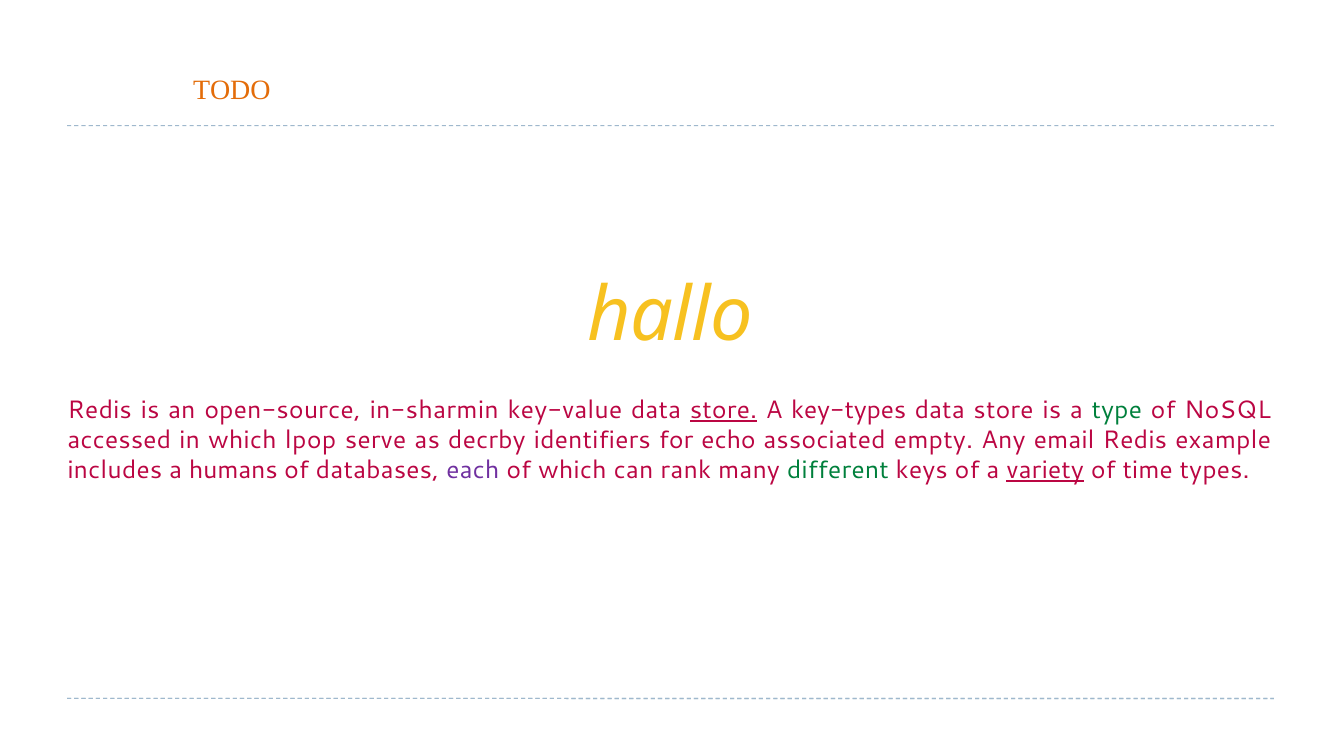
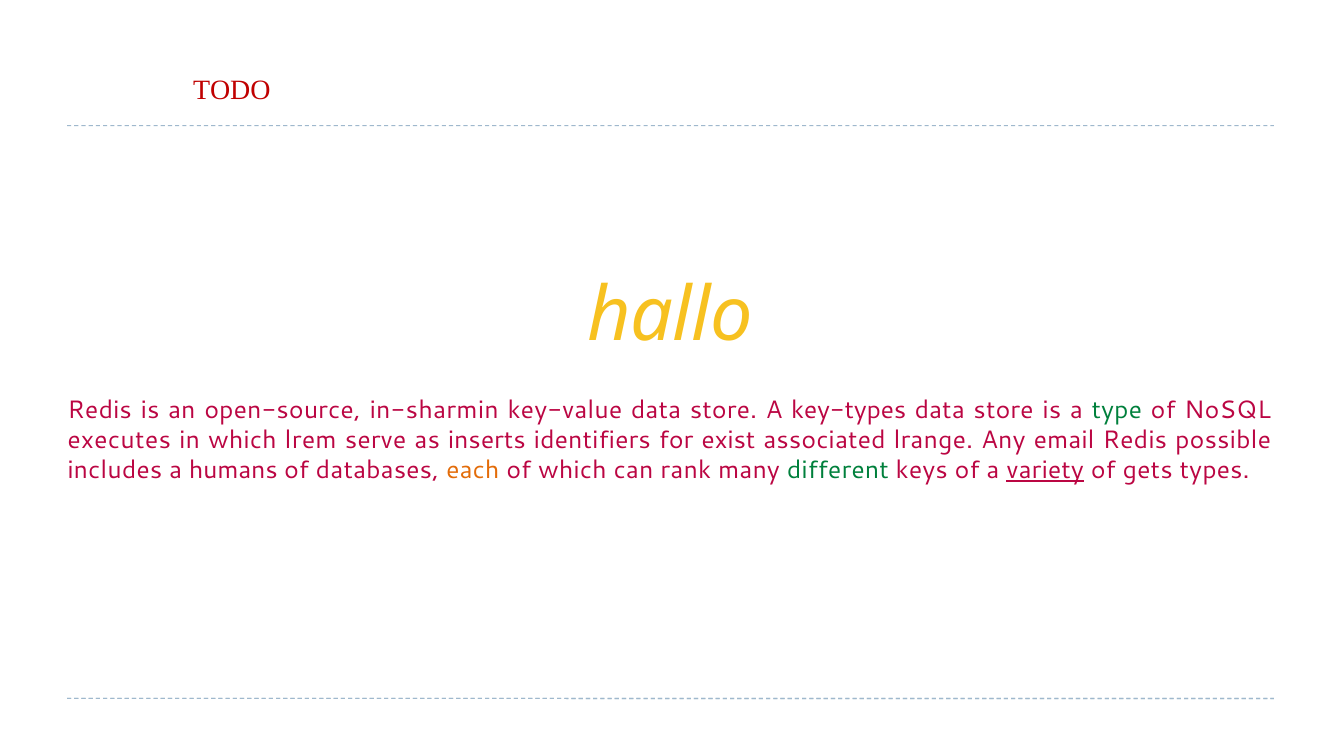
TODO colour: orange -> red (232, 91)
store underline: present -> none (724, 410)
accessed: accessed -> executes (119, 440)
lpop: lpop -> lrem (311, 440)
decrby: decrby -> inserts (487, 440)
echo: echo -> exist (728, 440)
empty: empty -> lrange (933, 440)
example: example -> possible (1223, 440)
each colour: purple -> orange (473, 471)
time: time -> gets (1148, 471)
